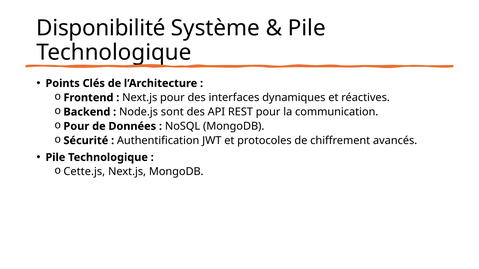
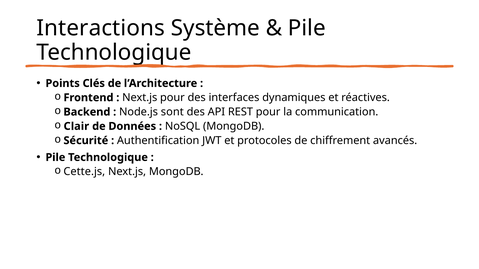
Disponibilité: Disponibilité -> Interactions (101, 28)
Pour: Pour -> Clair (76, 126)
